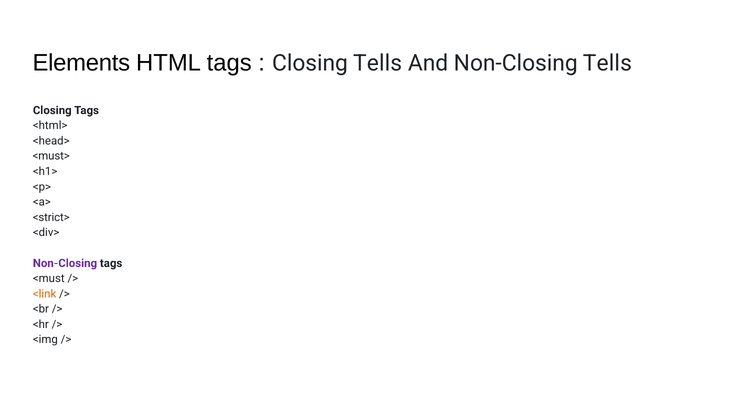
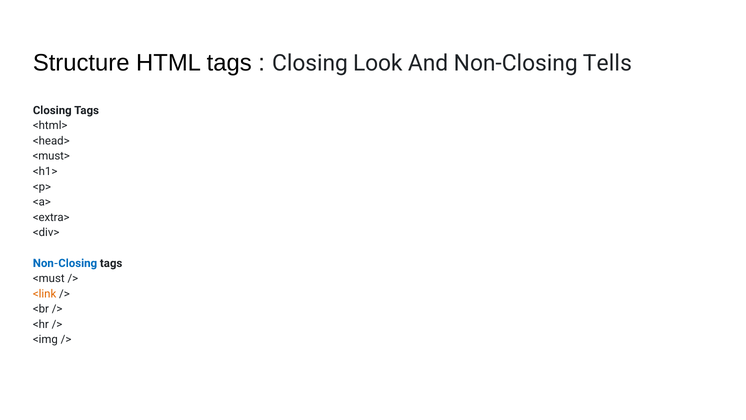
Elements: Elements -> Structure (81, 63)
Closing Tells: Tells -> Look (378, 63)
<strict>: <strict> -> <extra> (51, 217)
Non-Closing colour: purple -> blue (65, 263)
